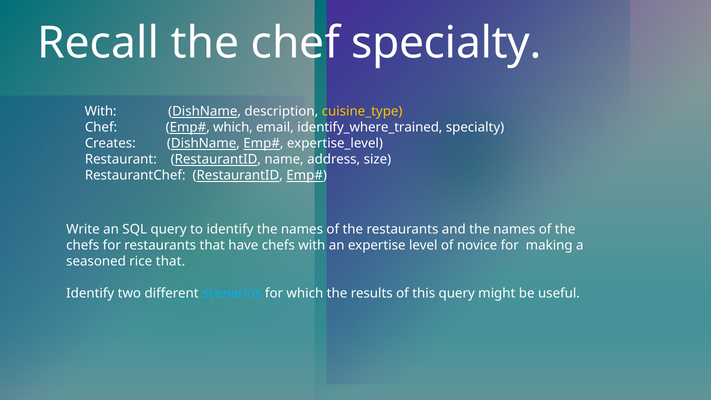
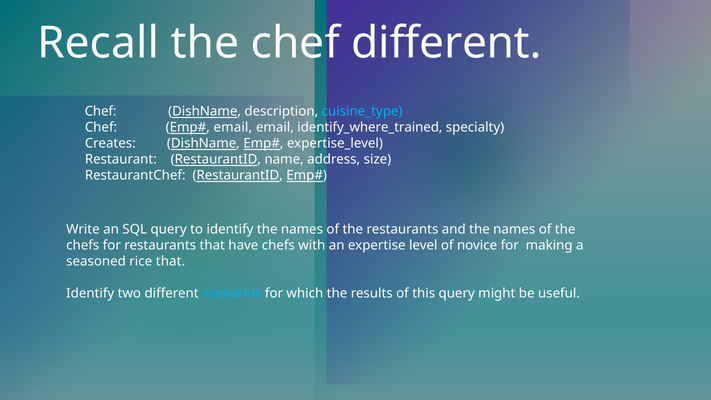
chef specialty: specialty -> different (447, 43)
With: With -> Chef (101, 111)
cuisine_type colour: yellow -> light blue (362, 111)
which: which -> email (233, 127)
